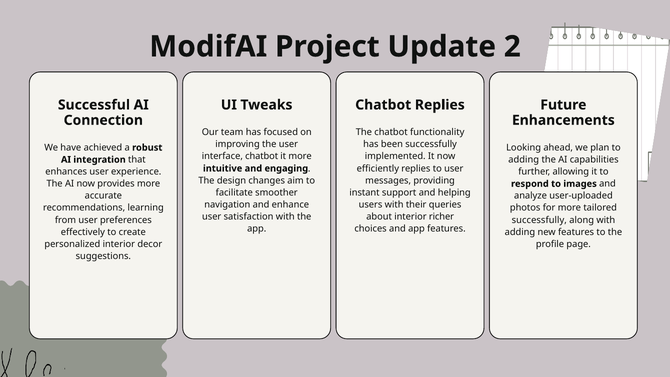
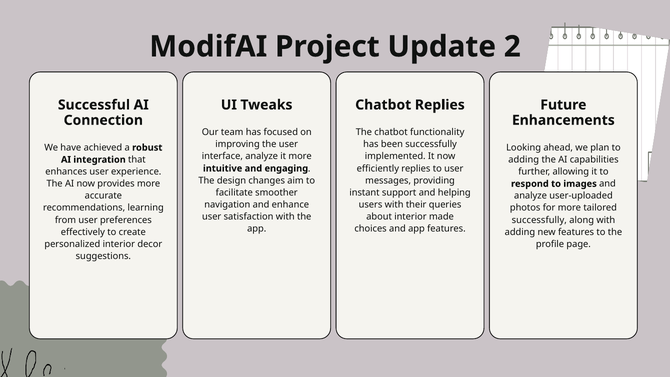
interface chatbot: chatbot -> analyze (262, 156)
richer: richer -> made (441, 217)
